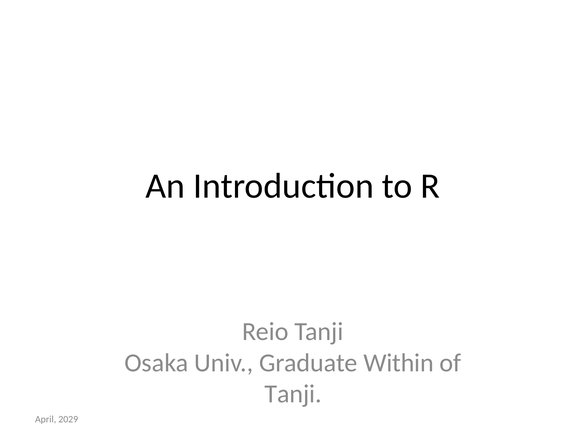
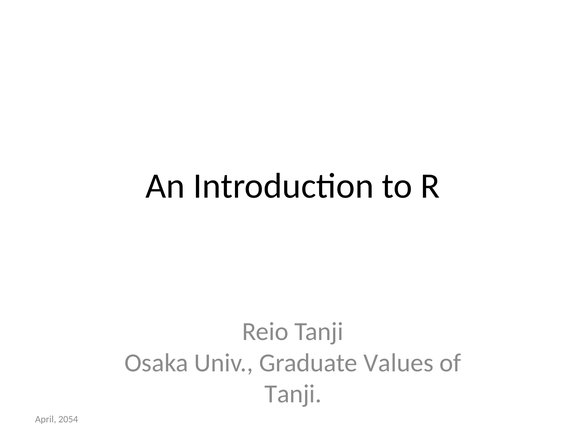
Within: Within -> Values (398, 363)
2029: 2029 -> 2054 (68, 420)
